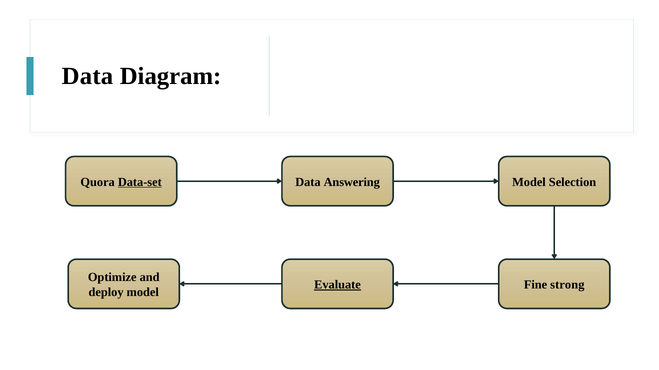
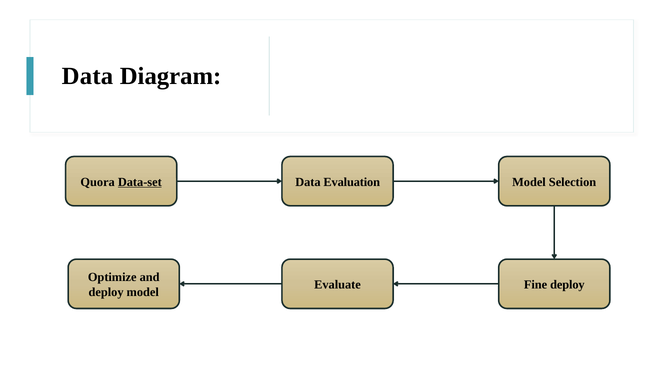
Answering: Answering -> Evaluation (352, 182)
Evaluate underline: present -> none (338, 285)
Fine strong: strong -> deploy (567, 285)
